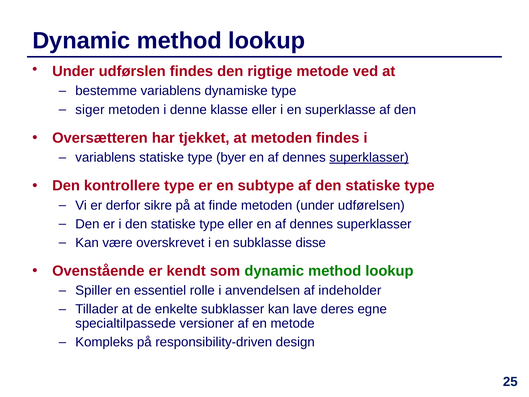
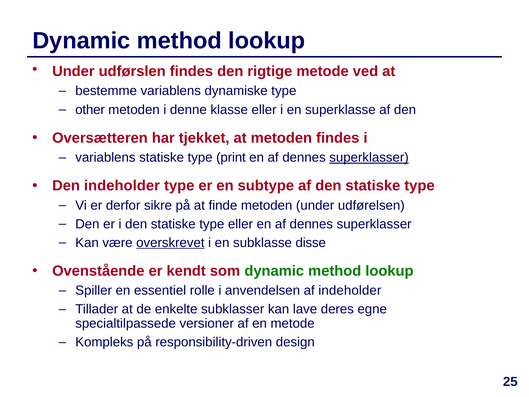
siger: siger -> other (90, 110)
byer: byer -> print (231, 157)
Den kontrollere: kontrollere -> indeholder (122, 186)
overskrevet underline: none -> present (170, 243)
